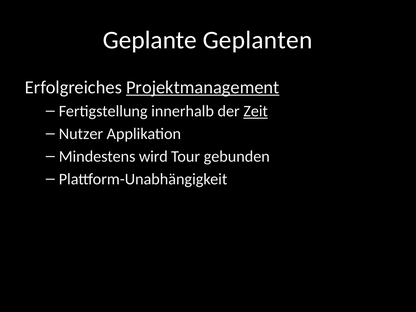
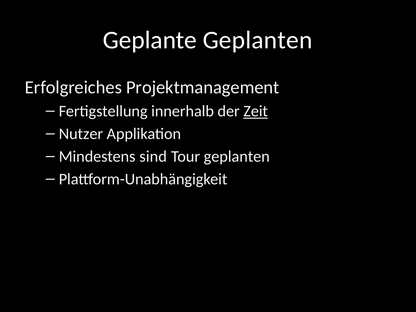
Projektmanagement underline: present -> none (203, 87)
wird: wird -> sind (153, 156)
Tour gebunden: gebunden -> geplanten (237, 156)
